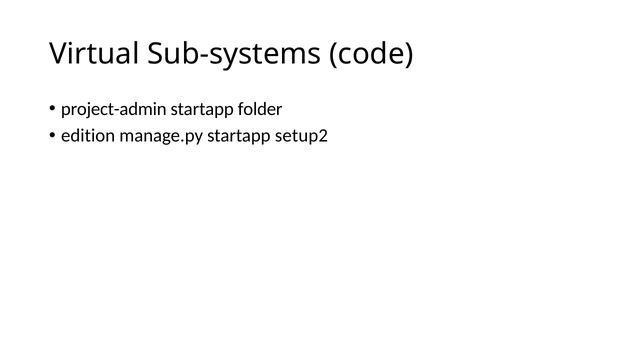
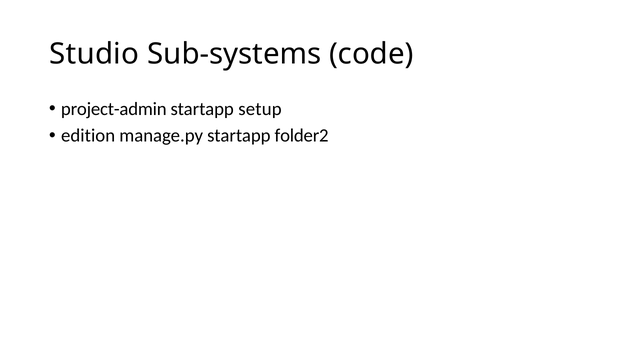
Virtual: Virtual -> Studio (94, 54)
folder: folder -> setup (260, 109)
setup2: setup2 -> folder2 (302, 136)
